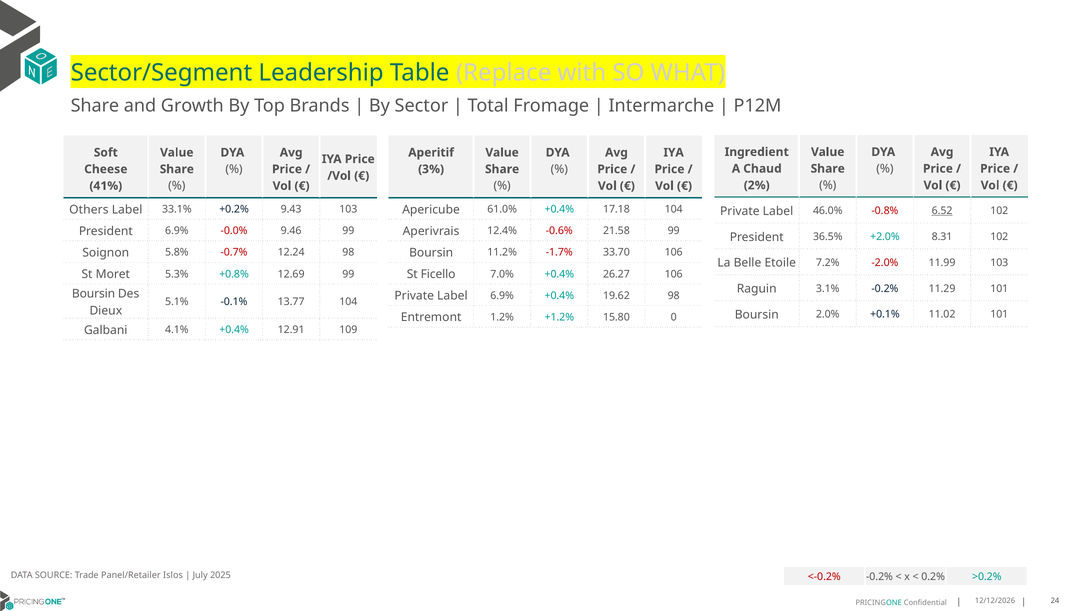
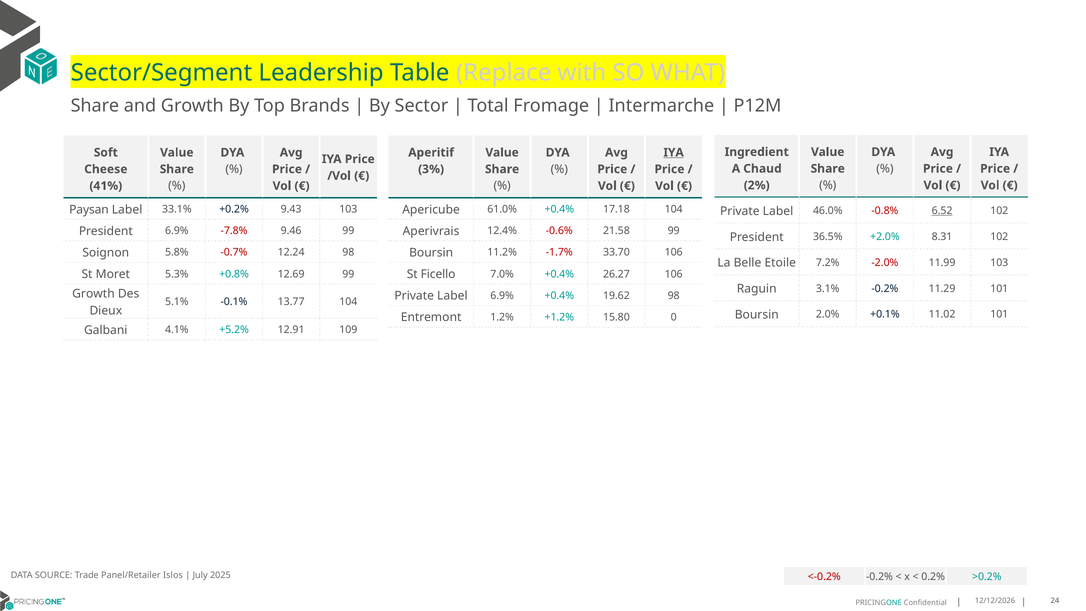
IYA underline: none -> present (674, 153)
Others: Others -> Paysan (89, 210)
-0.0%: -0.0% -> -7.8% (234, 231)
Boursin: Boursin -> Growth (93, 294)
4.1% +0.4%: +0.4% -> +5.2% (234, 330)
